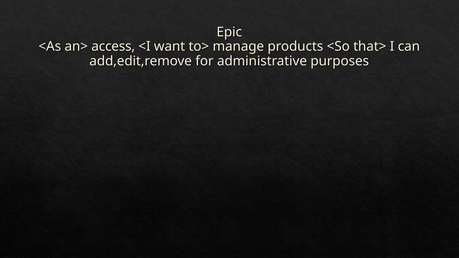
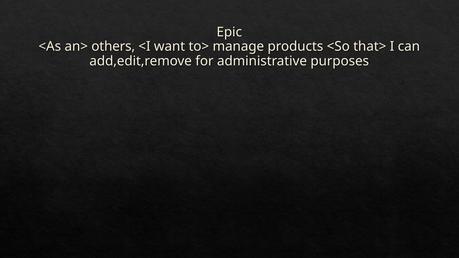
access: access -> others (113, 47)
